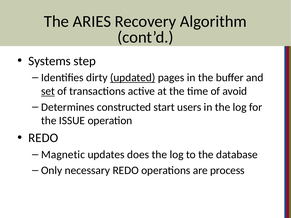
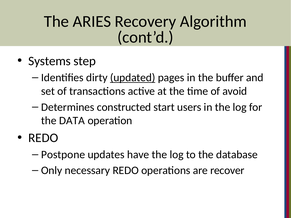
set underline: present -> none (48, 91)
ISSUE: ISSUE -> DATA (72, 121)
Magnetic: Magnetic -> Postpone (63, 155)
does: does -> have (138, 155)
process: process -> recover (227, 171)
